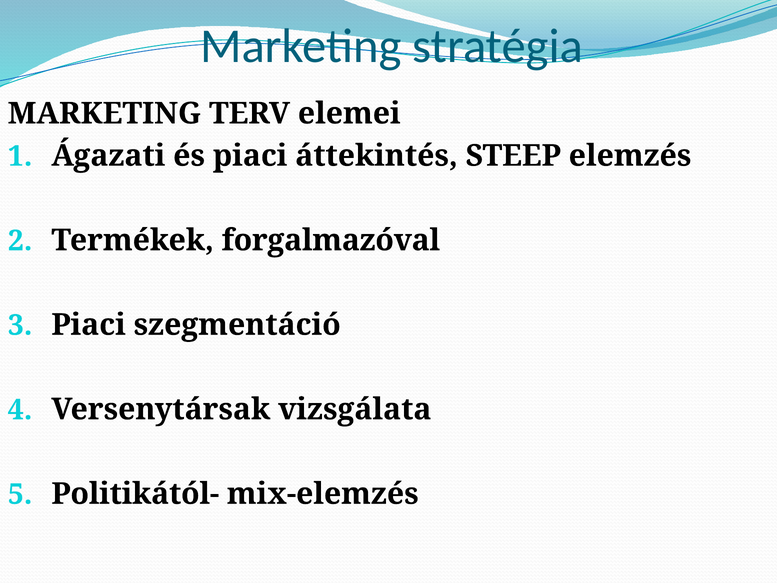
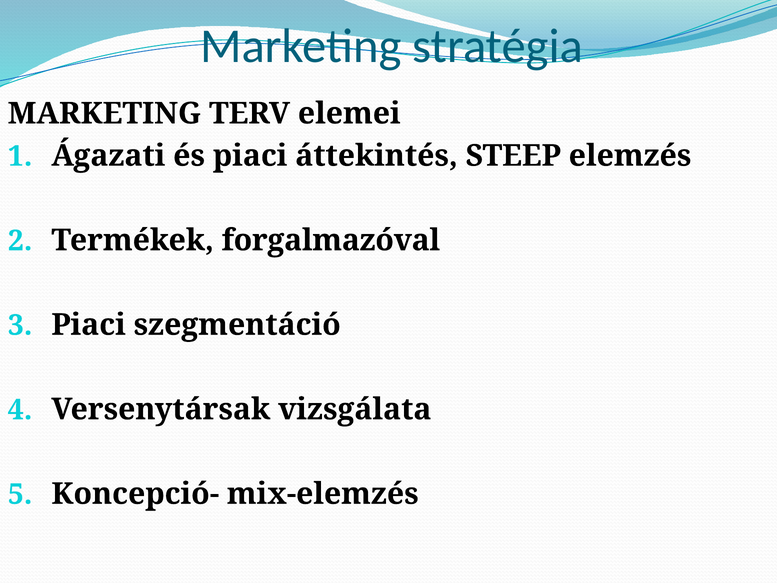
Politikától-: Politikától- -> Koncepció- (135, 494)
